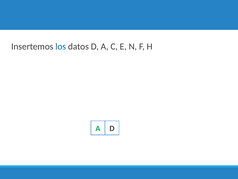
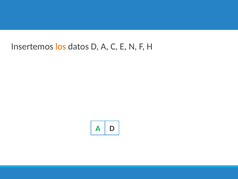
los colour: blue -> orange (61, 46)
